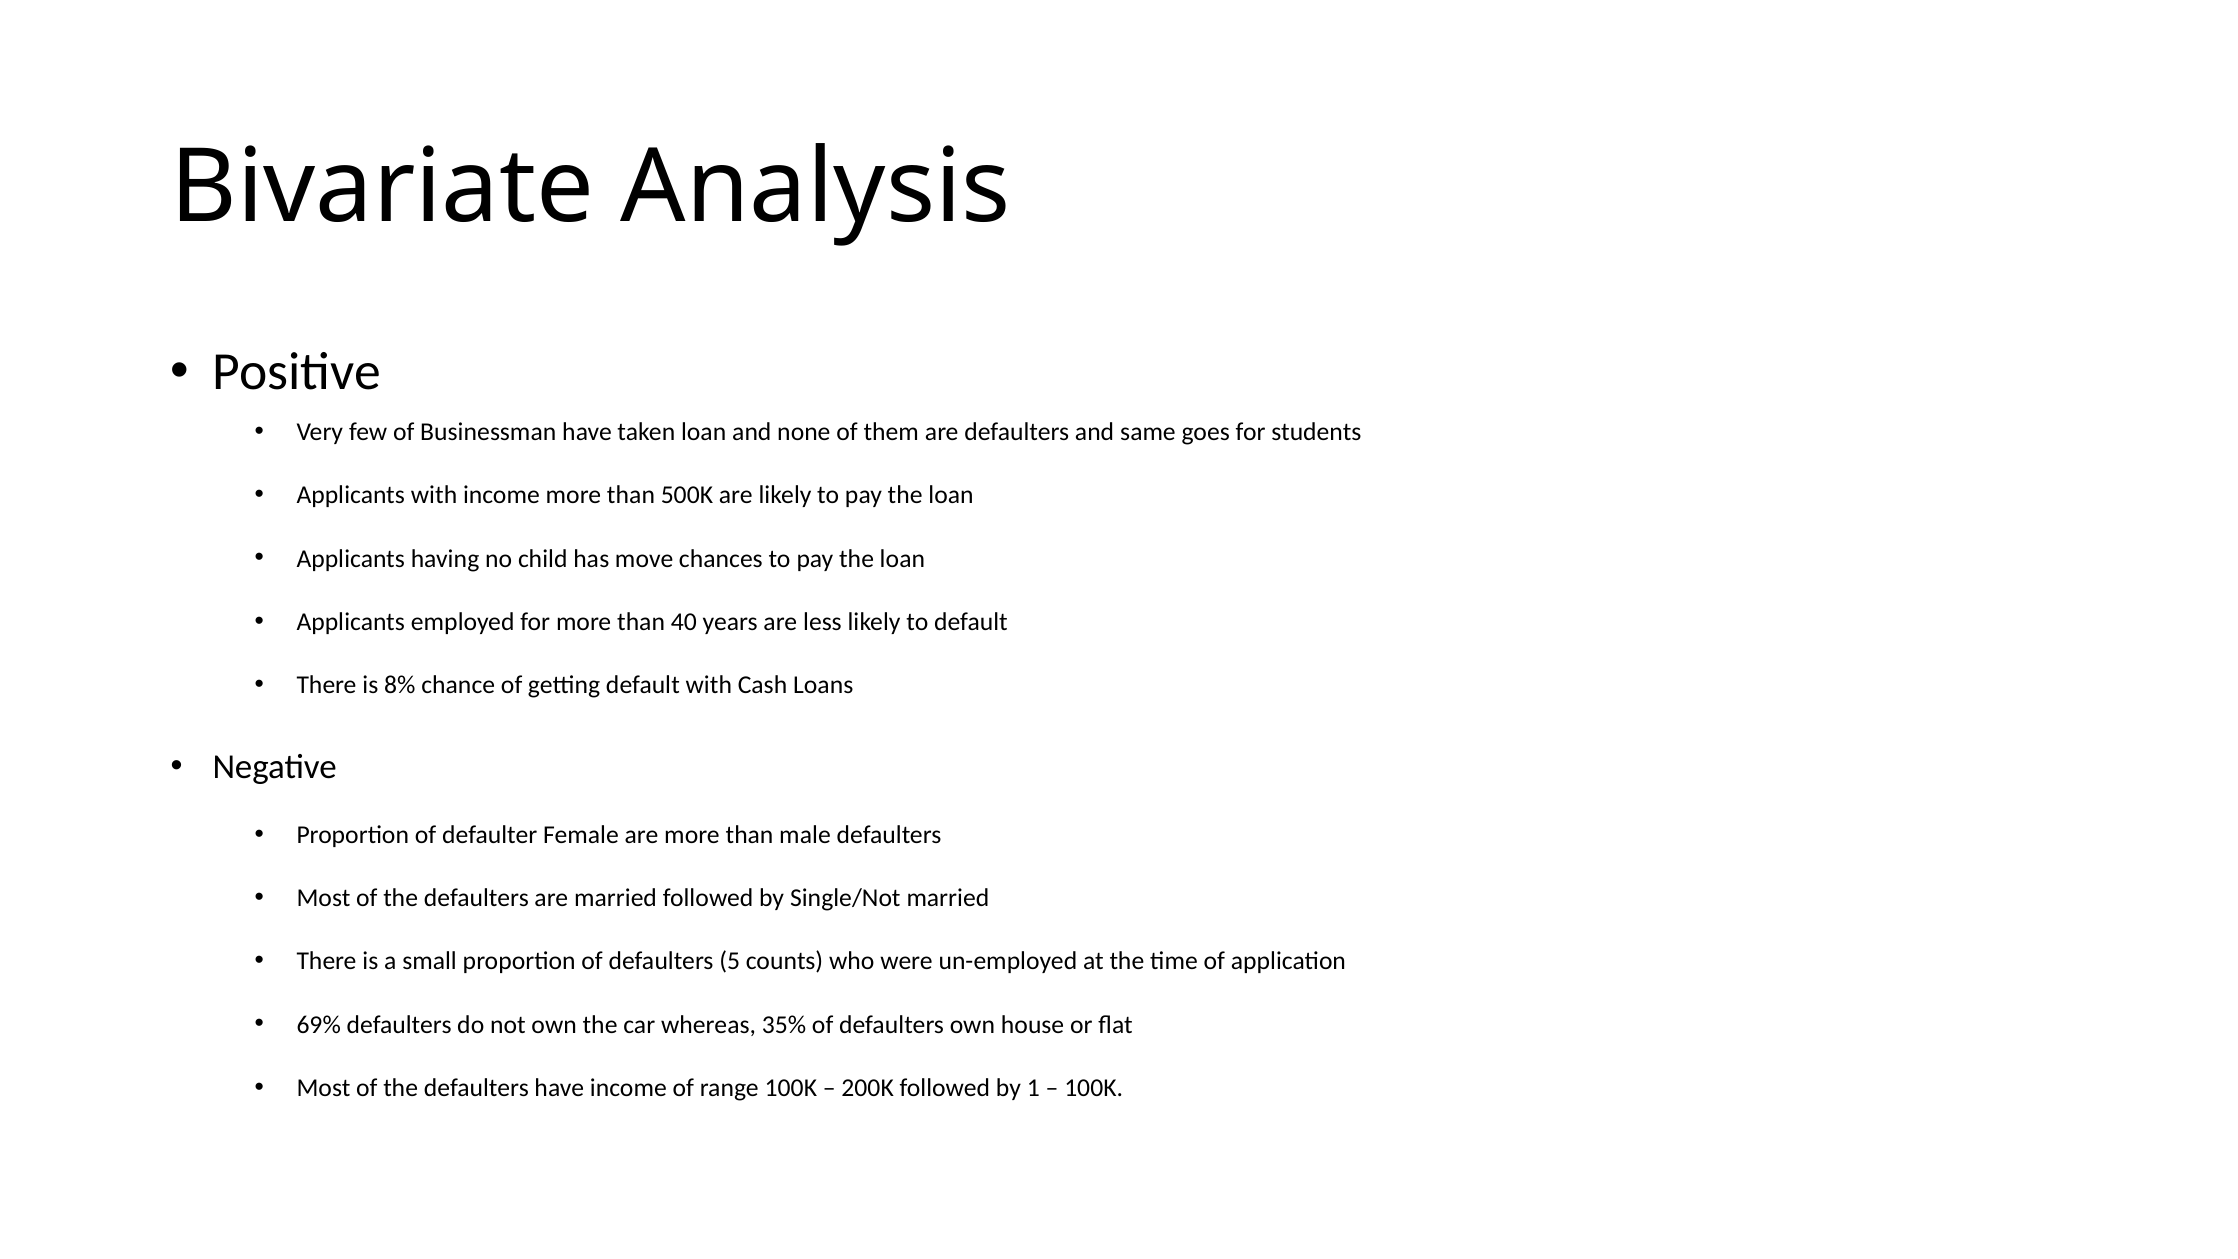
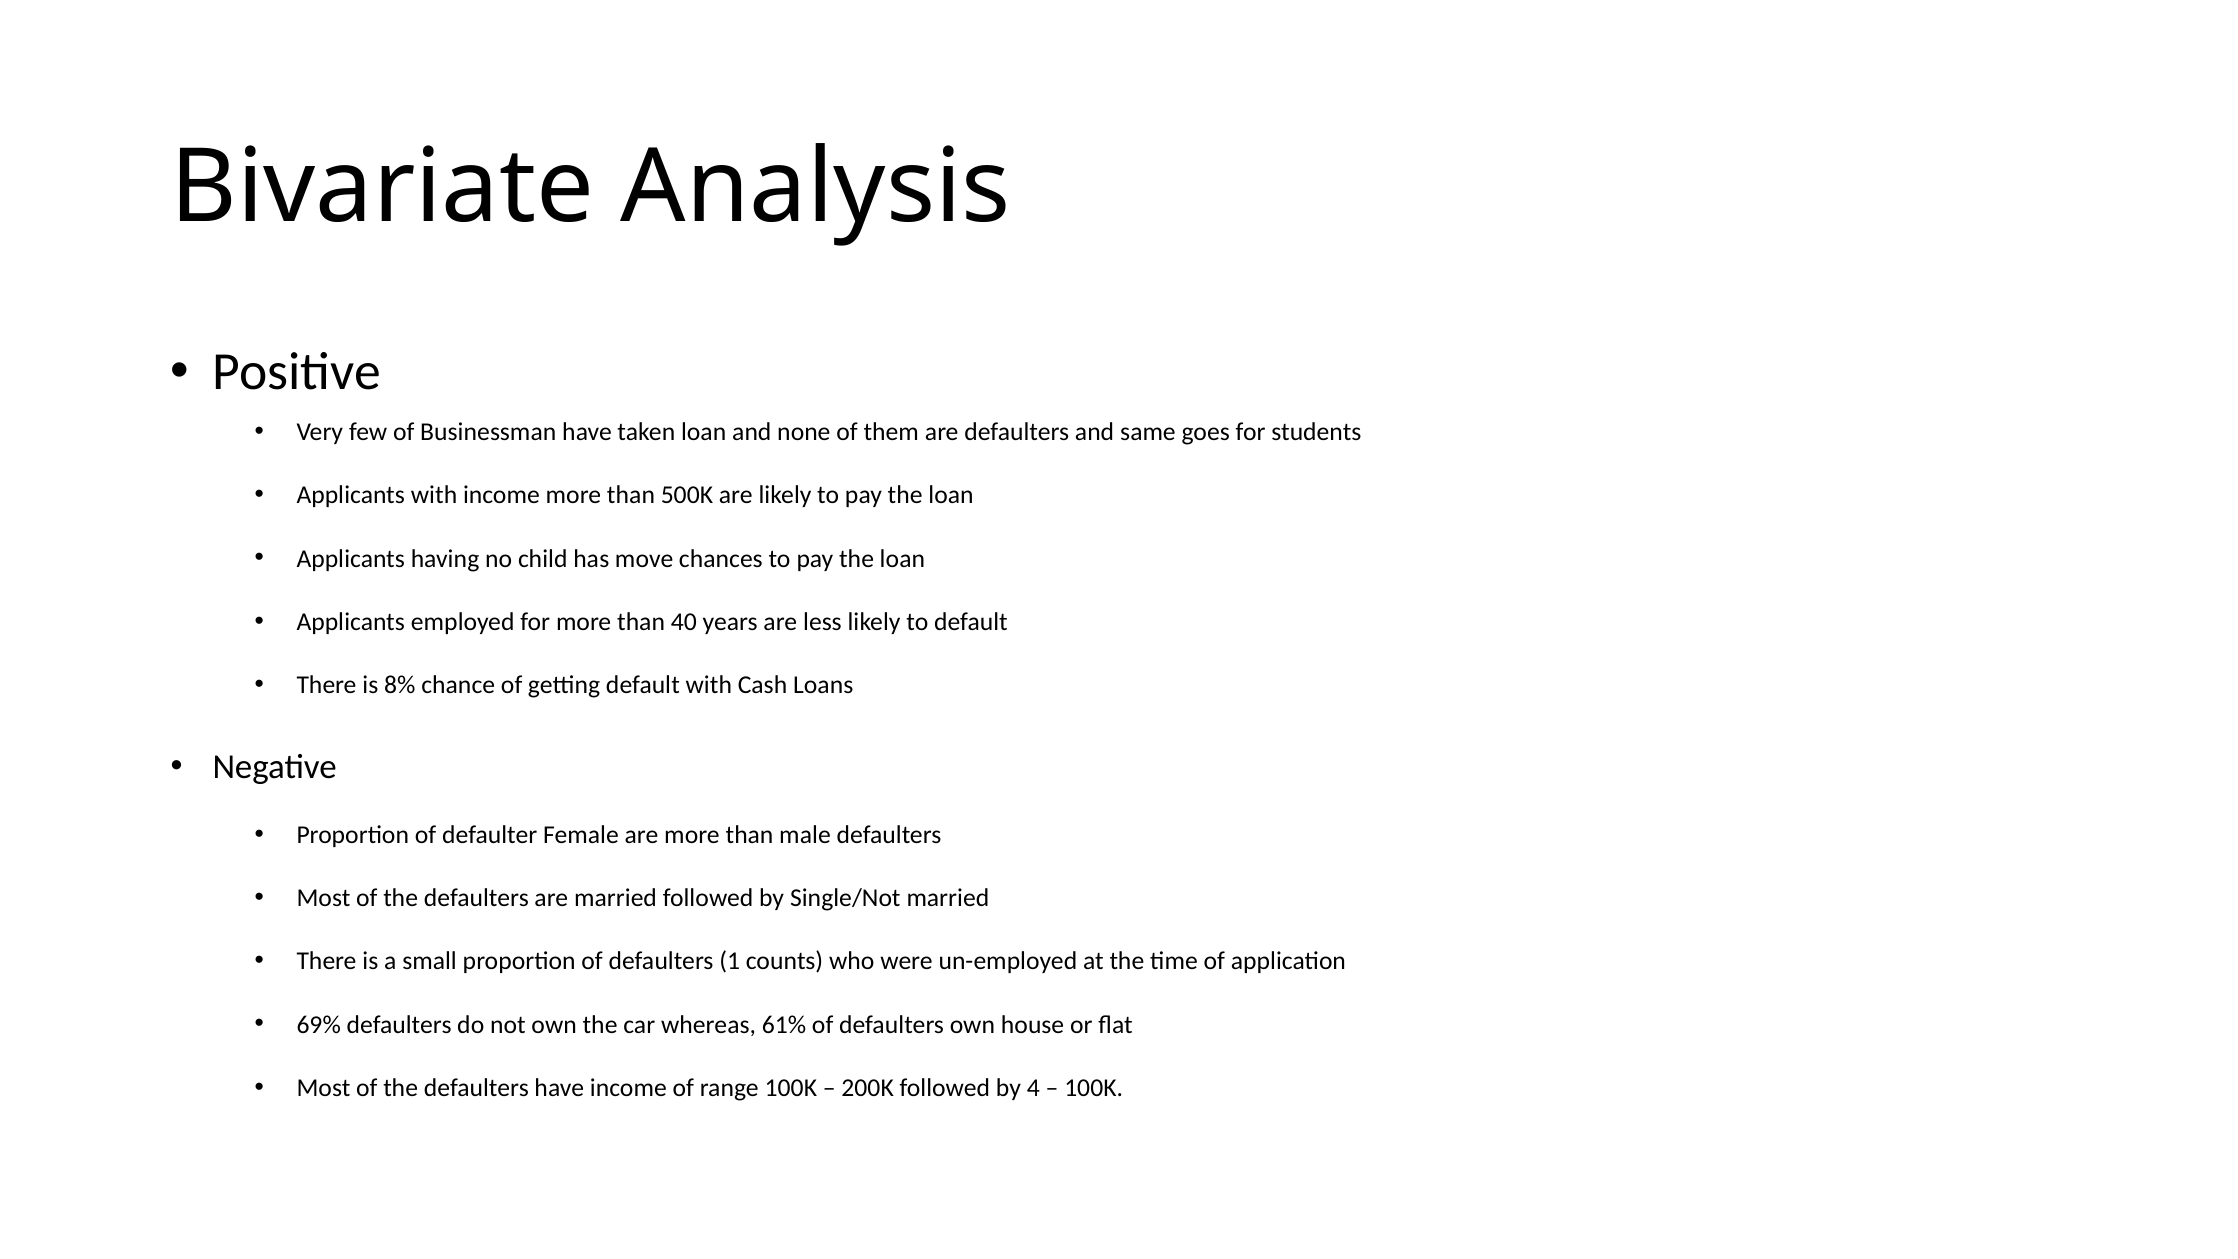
5: 5 -> 1 (730, 961)
35%: 35% -> 61% (784, 1025)
1: 1 -> 4 (1033, 1088)
